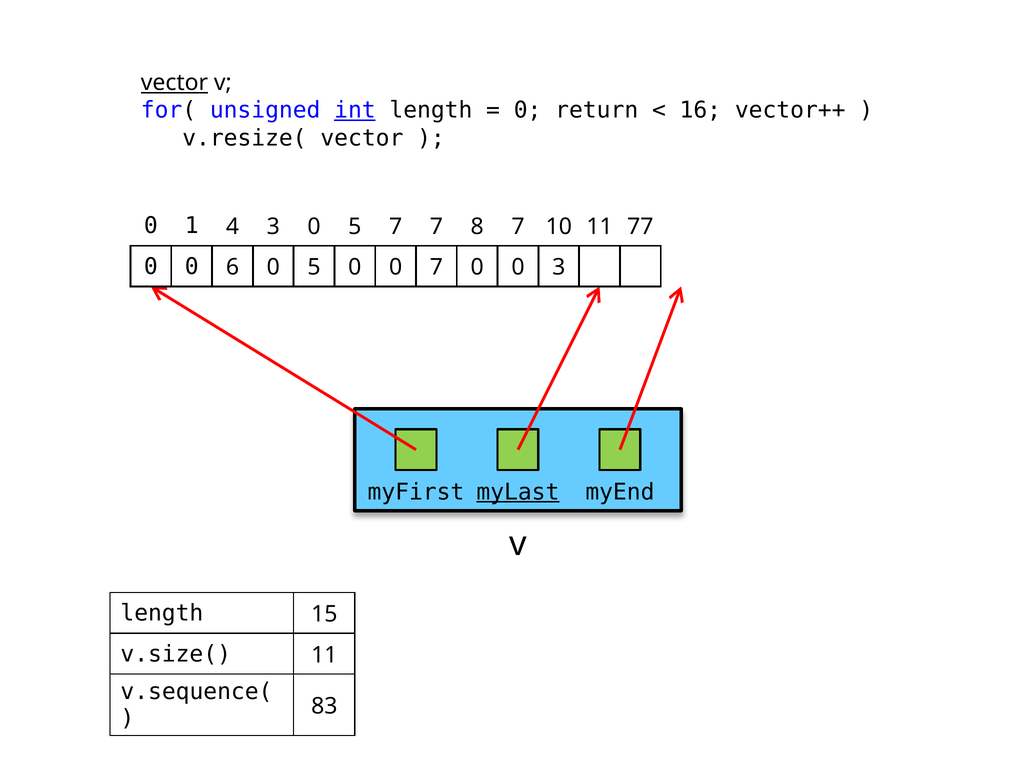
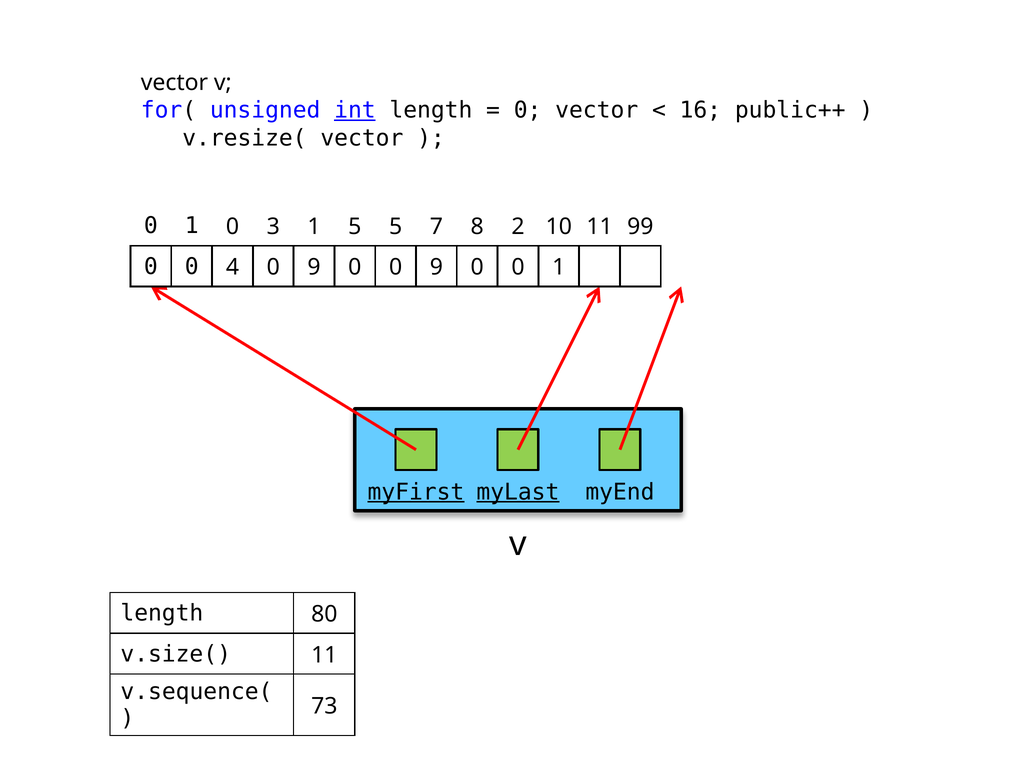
vector underline: present -> none (174, 83)
0 return: return -> vector (597, 110)
vector++: vector++ -> public++ (790, 110)
1 4: 4 -> 0 (232, 227)
3 0: 0 -> 1 (314, 227)
5 7: 7 -> 5 (396, 227)
8 7: 7 -> 2 (518, 227)
77: 77 -> 99 (640, 227)
6: 6 -> 4 (232, 267)
5: 5 -> 9 (314, 267)
0 0 7: 7 -> 9 (436, 267)
0 0 3: 3 -> 1 (559, 267)
myFirst underline: none -> present (416, 492)
15: 15 -> 80 (324, 614)
83: 83 -> 73 (324, 706)
